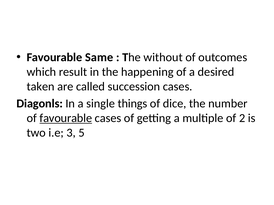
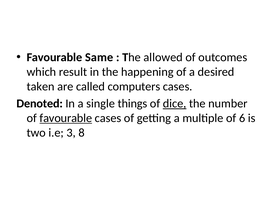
without: without -> allowed (163, 57)
succession: succession -> computers (134, 87)
Diagonls: Diagonls -> Denoted (40, 104)
dice underline: none -> present (175, 104)
2: 2 -> 6 (242, 118)
5: 5 -> 8 (82, 133)
